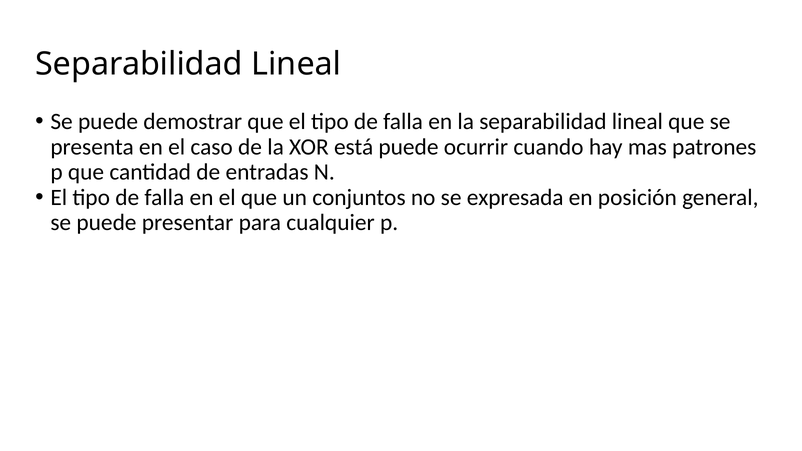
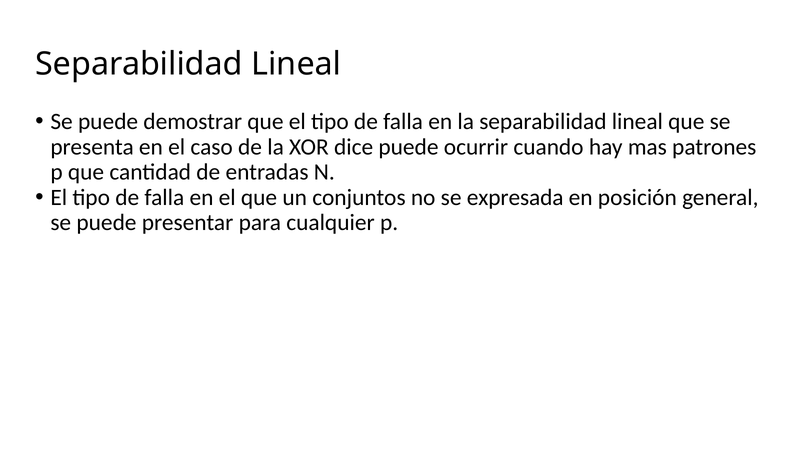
está: está -> dice (354, 147)
